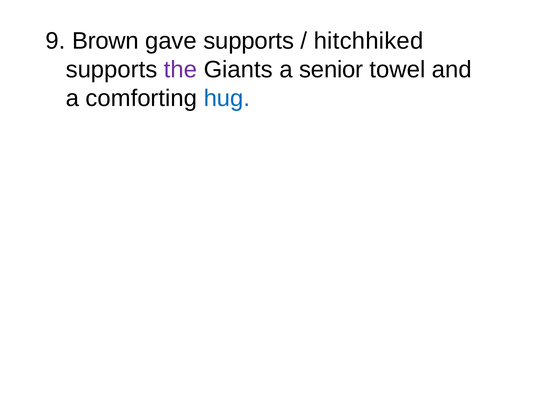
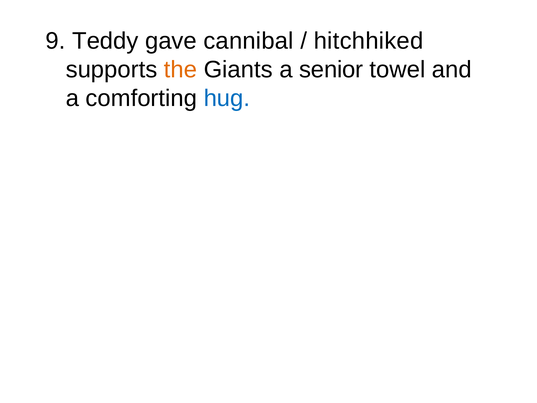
Brown: Brown -> Teddy (105, 41)
gave supports: supports -> cannibal (249, 41)
the colour: purple -> orange (181, 70)
